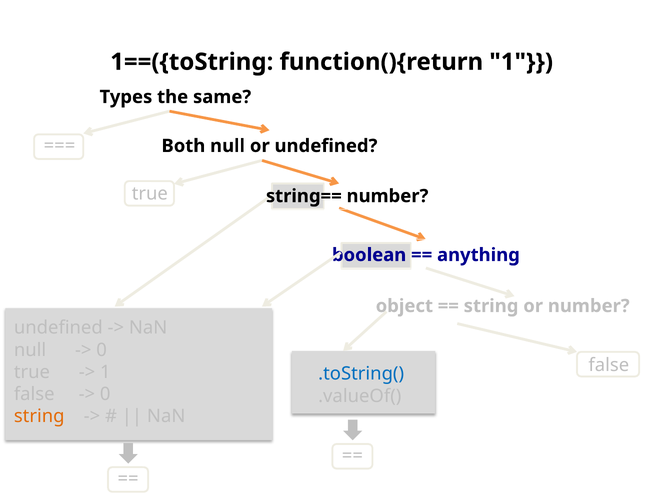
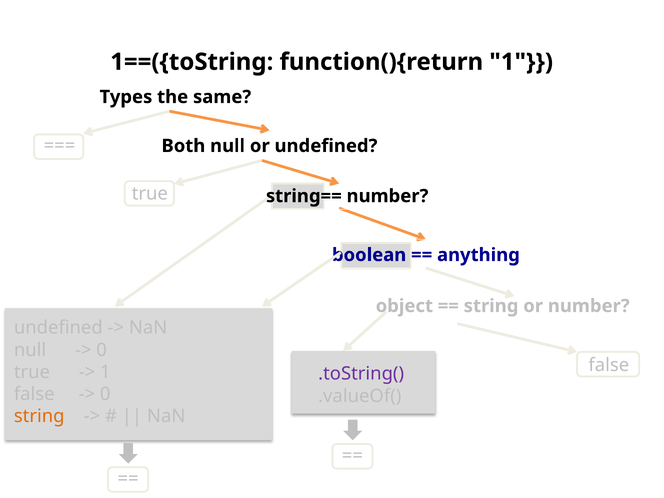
.toString( colour: blue -> purple (361, 374)
